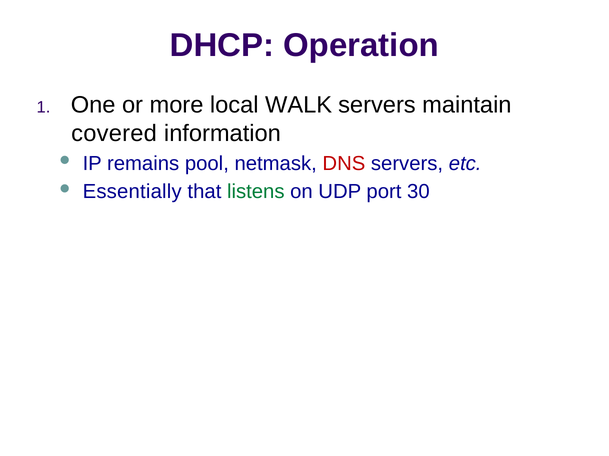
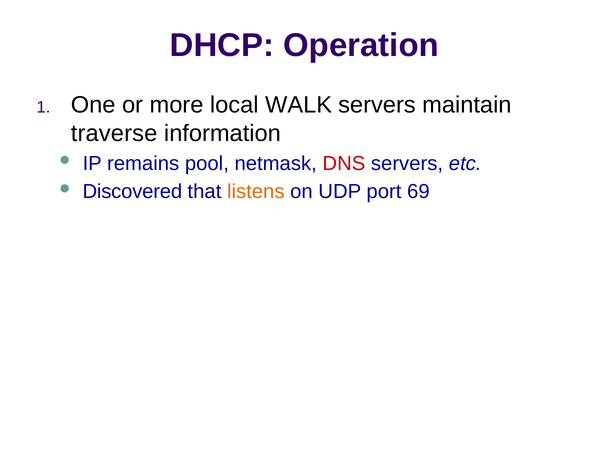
covered: covered -> traverse (114, 133)
Essentially: Essentially -> Discovered (132, 192)
listens colour: green -> orange (256, 192)
30: 30 -> 69 (418, 192)
